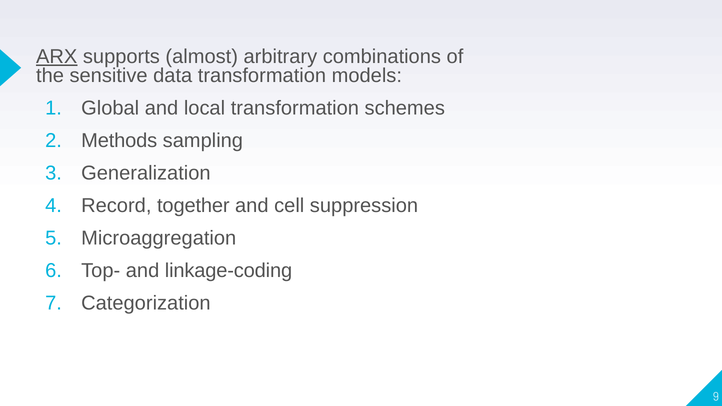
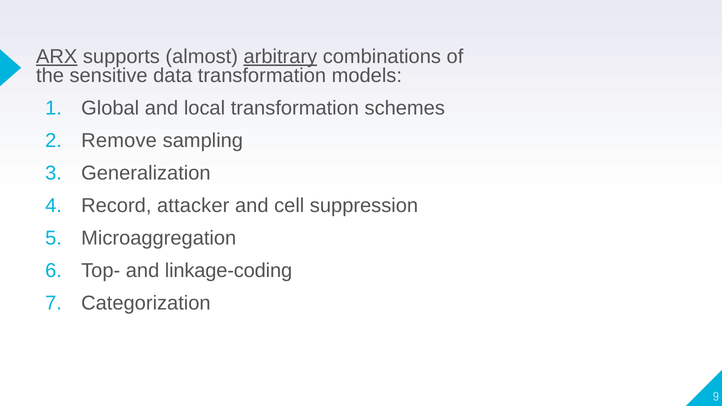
arbitrary underline: none -> present (280, 57)
Methods: Methods -> Remove (119, 141)
together: together -> attacker (193, 206)
